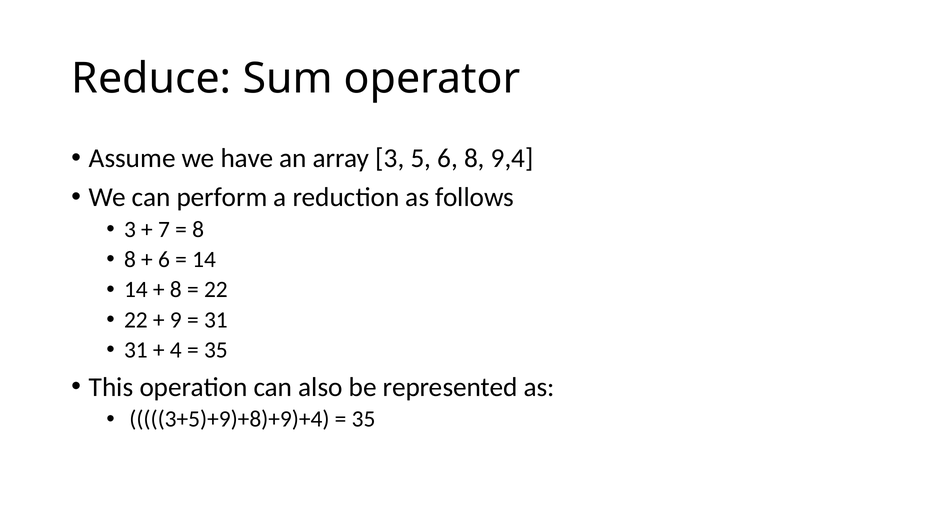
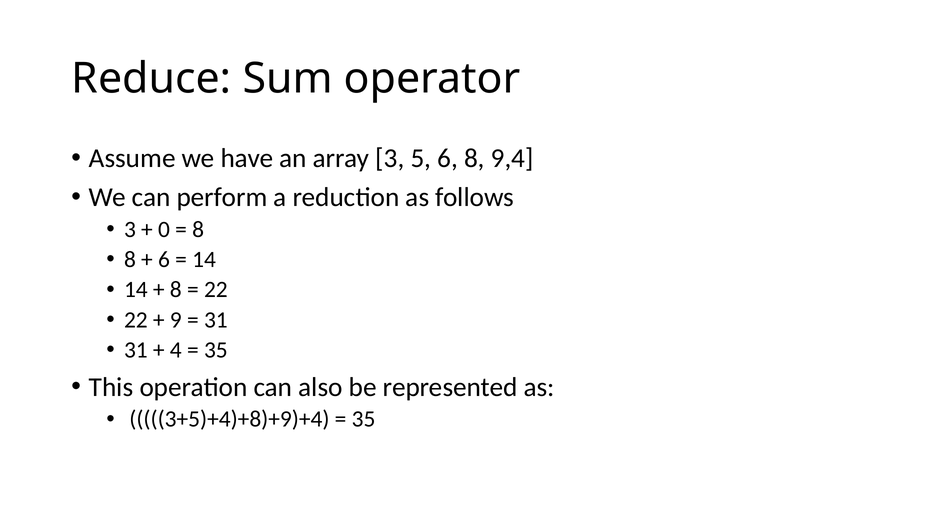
7: 7 -> 0 (164, 230)
3+5)+9)+8)+9)+4: 3+5)+9)+8)+9)+4 -> 3+5)+4)+8)+9)+4 (229, 420)
